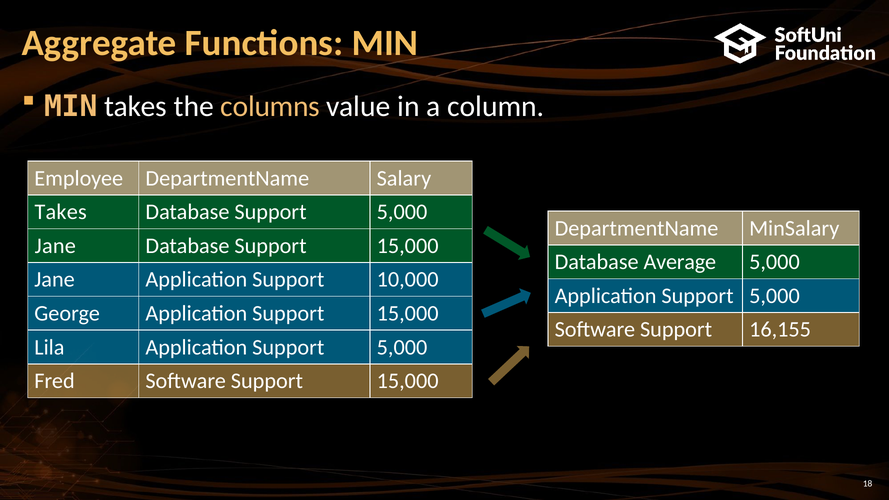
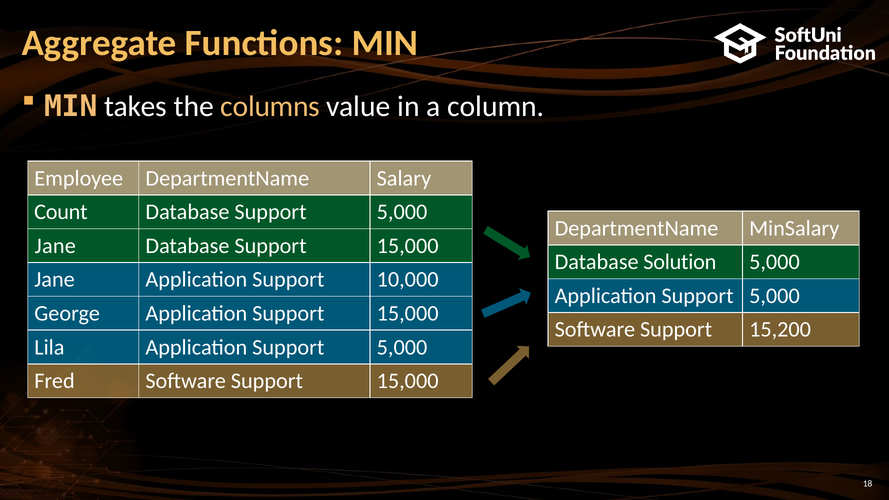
Takes: Takes -> Count (61, 212)
Average: Average -> Solution (680, 262)
16,155: 16,155 -> 15,200 (780, 330)
